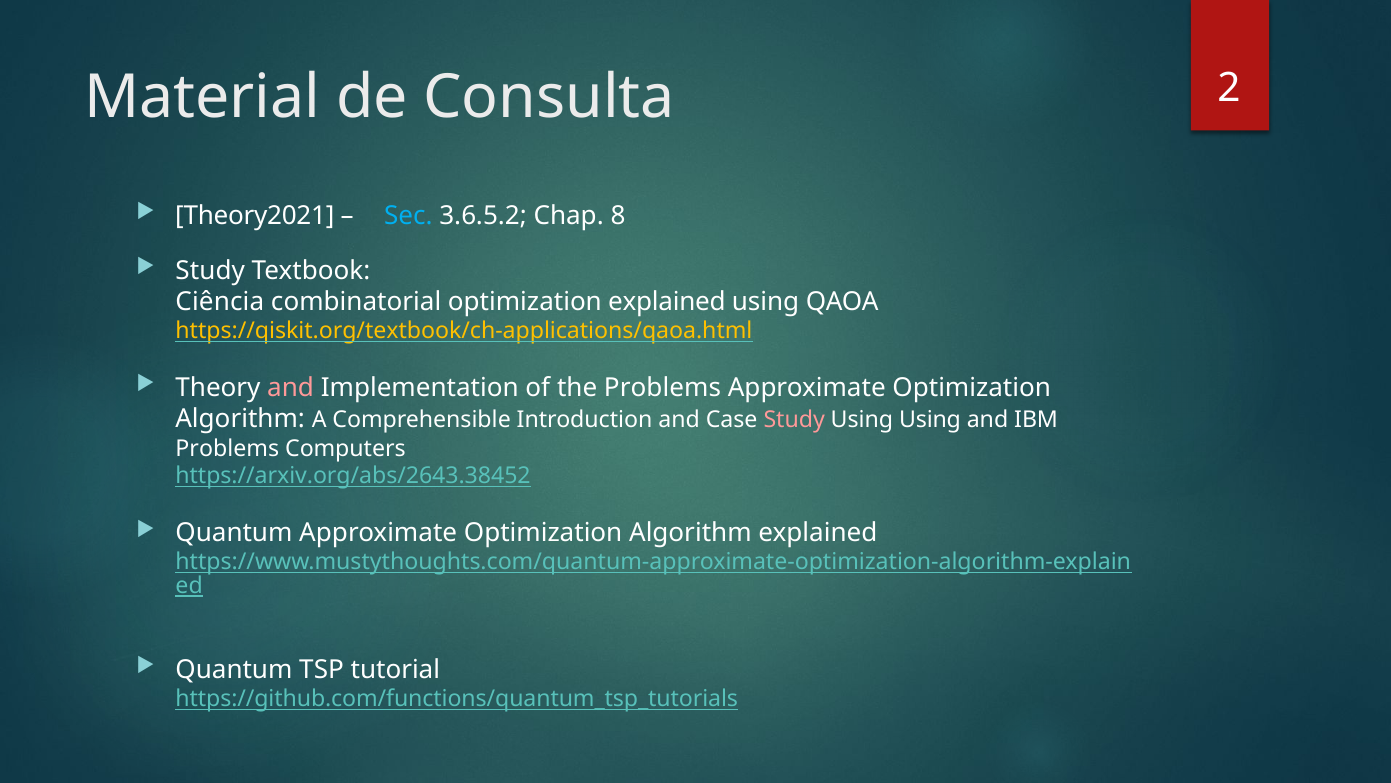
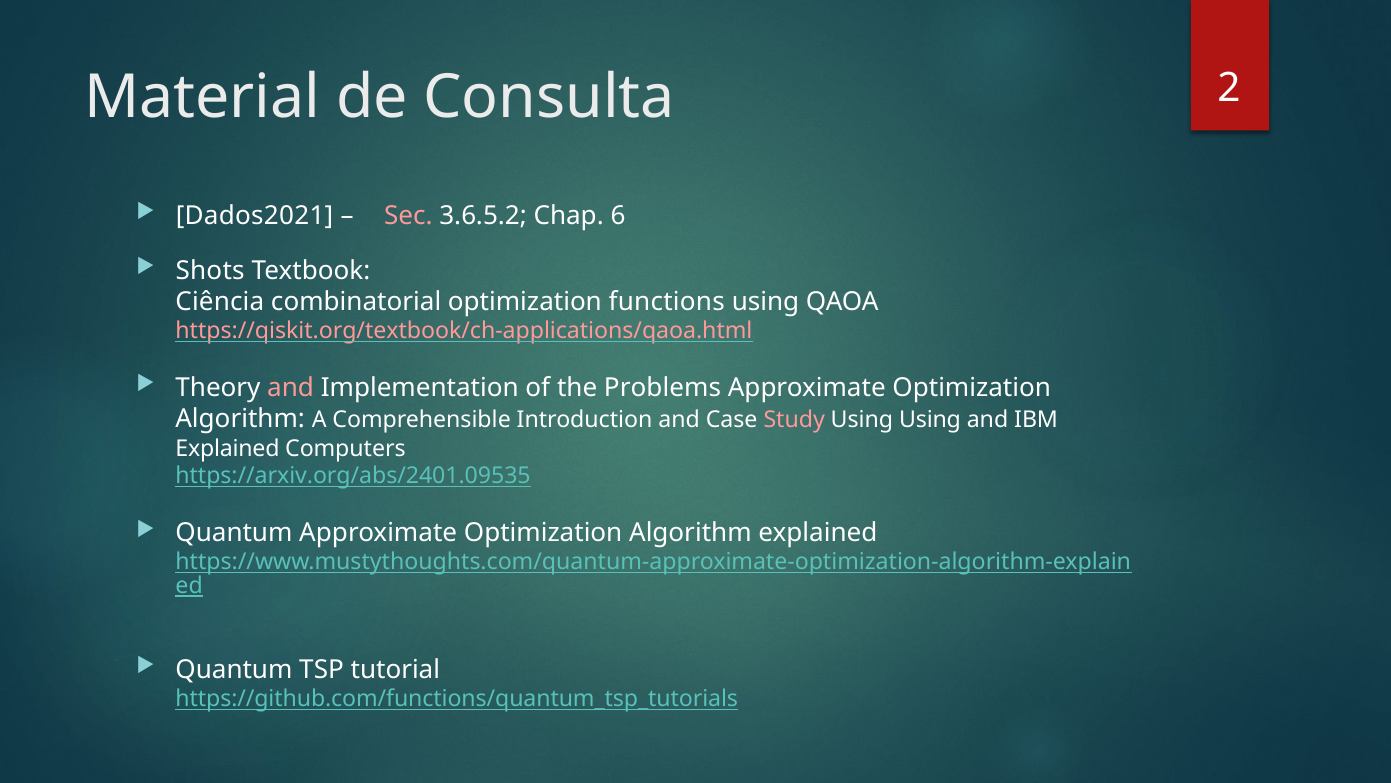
Theory2021: Theory2021 -> Dados2021 (255, 216)
Sec colour: light blue -> pink (408, 216)
8: 8 -> 6 (618, 216)
Study: Study -> Shots (210, 270)
optimization explained: explained -> functions (667, 302)
https://qiskit.org/textbook/ch-applications/qaoa.html colour: yellow -> pink (464, 331)
Problems: Problems -> Explained (227, 448)
https://arxiv.org/abs/2643.38452: https://arxiv.org/abs/2643.38452 -> https://arxiv.org/abs/2401.09535 (353, 476)
